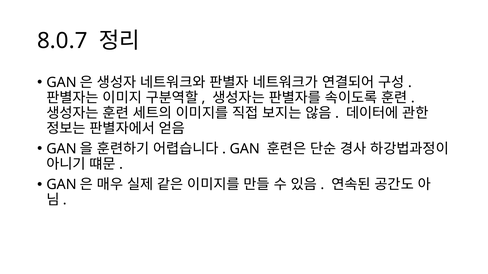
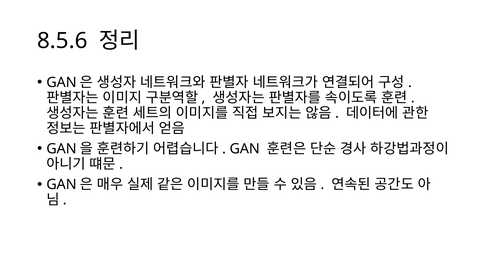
8.0.7: 8.0.7 -> 8.5.6 (62, 41)
